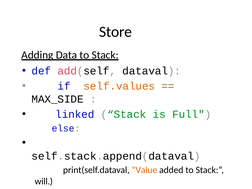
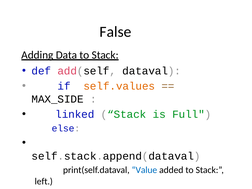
Store: Store -> False (115, 32)
Value colour: orange -> blue (144, 170)
will: will -> left (44, 181)
